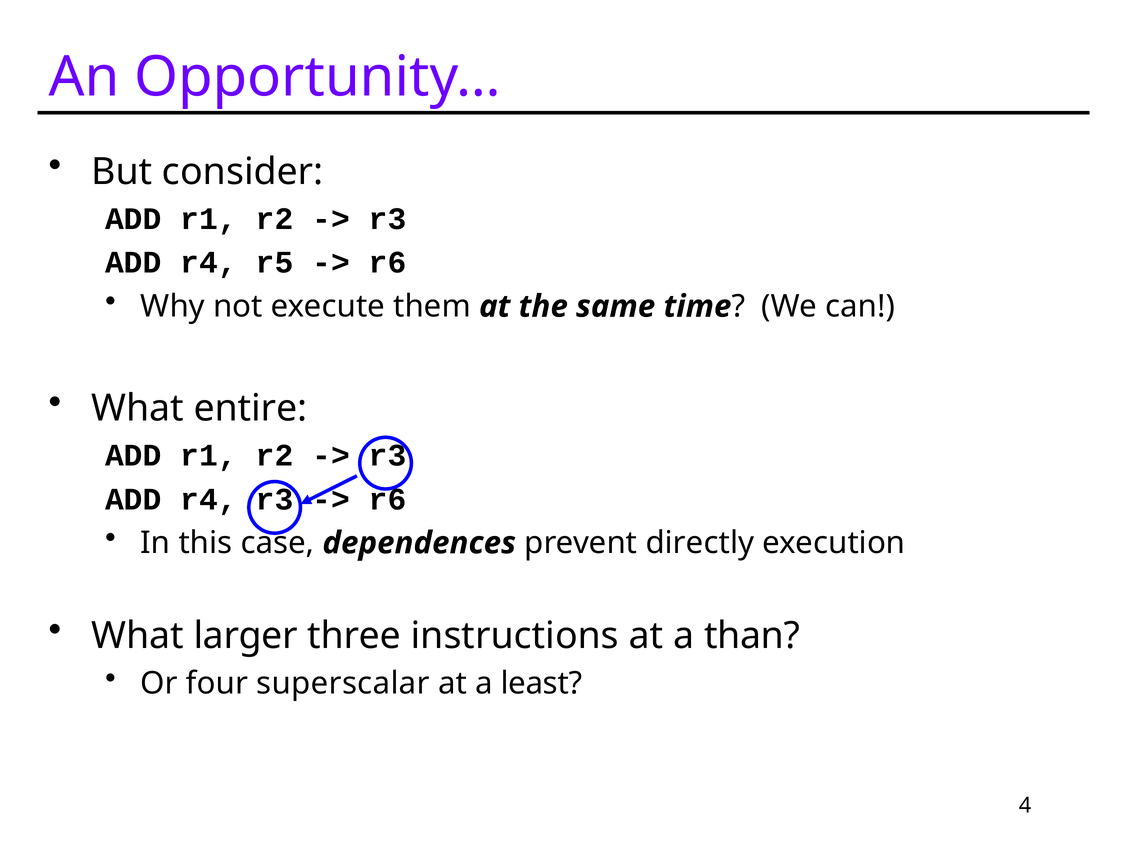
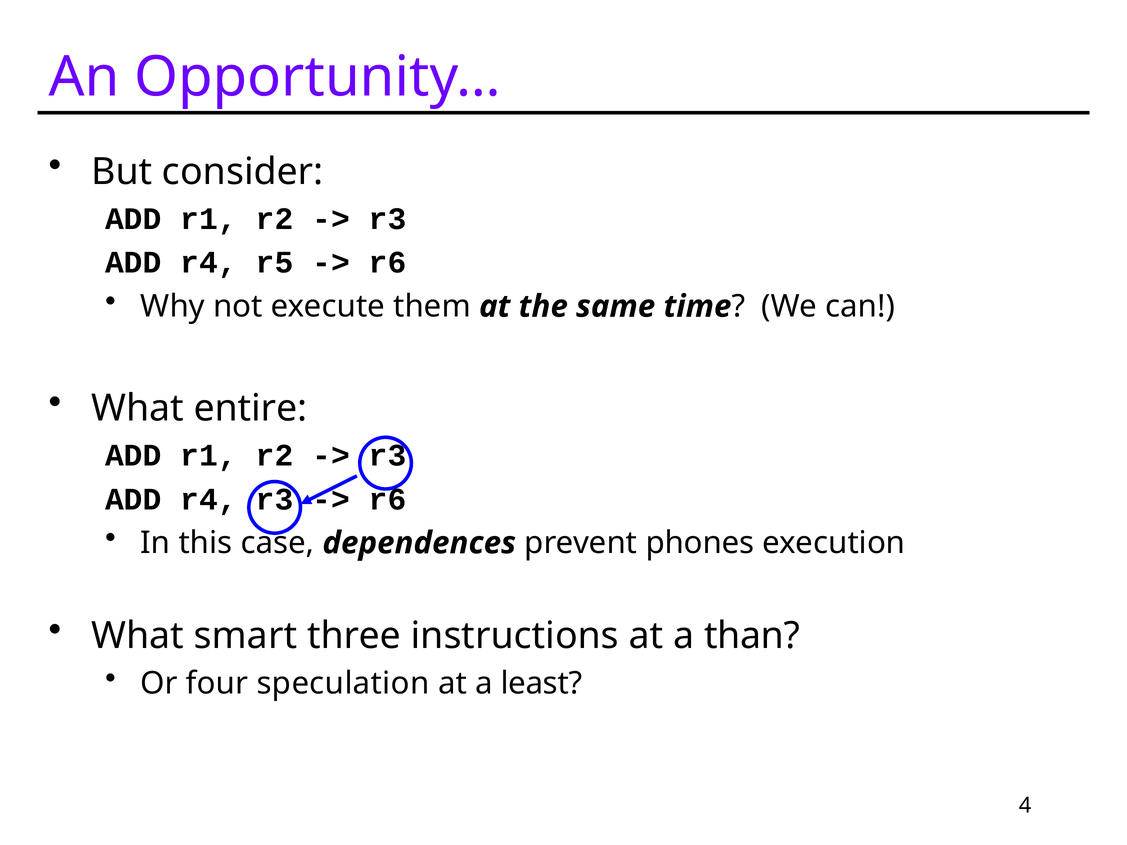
directly: directly -> phones (700, 543)
larger: larger -> smart (245, 636)
superscalar: superscalar -> speculation (343, 683)
